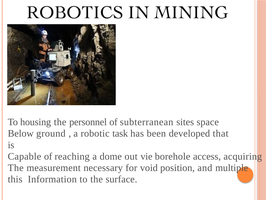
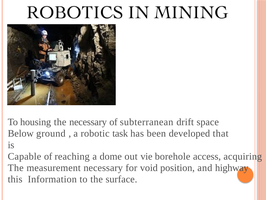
the personnel: personnel -> necessary (88, 122)
sites: sites -> drift (185, 122)
multiple: multiple -> highway (232, 167)
